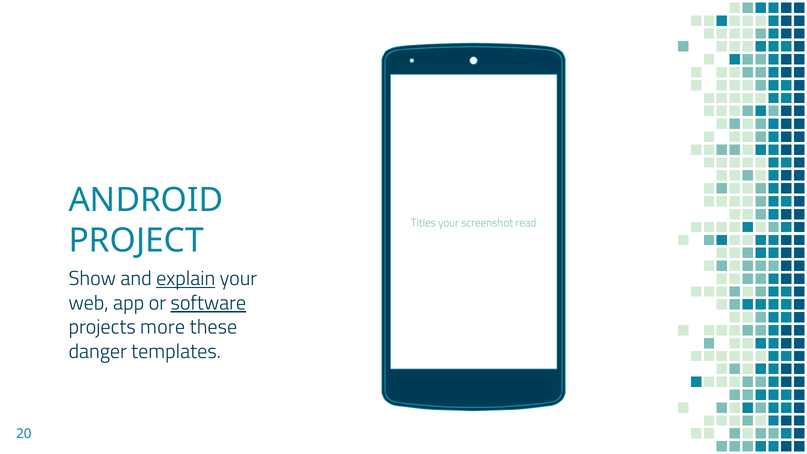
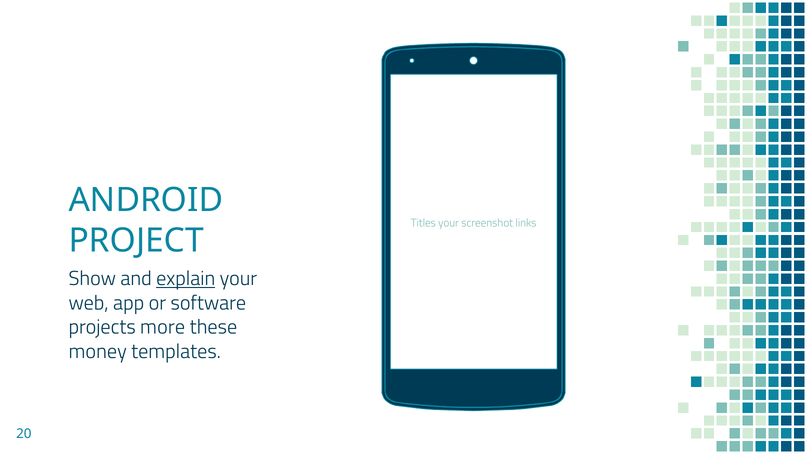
read: read -> links (526, 223)
software underline: present -> none (208, 303)
danger: danger -> money (98, 351)
